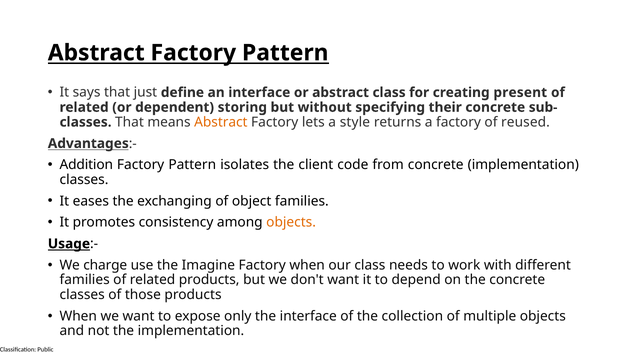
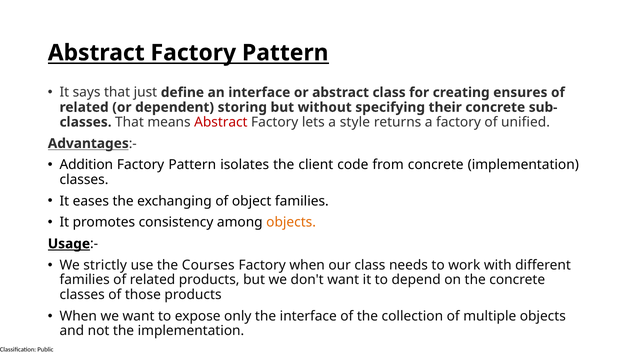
present: present -> ensures (520, 92)
Abstract colour: orange -> red (221, 122)
reused: reused -> unified (526, 122)
charge: charge -> strictly (105, 265)
Imagine: Imagine -> Courses (208, 265)
